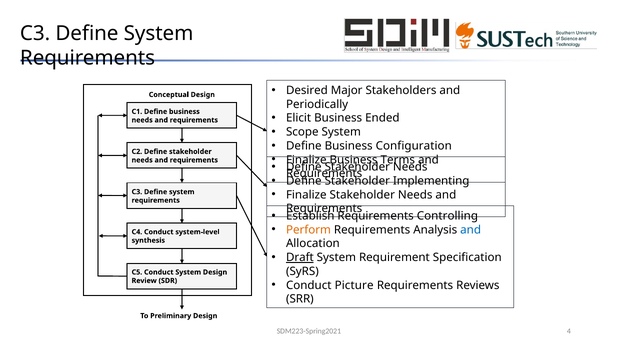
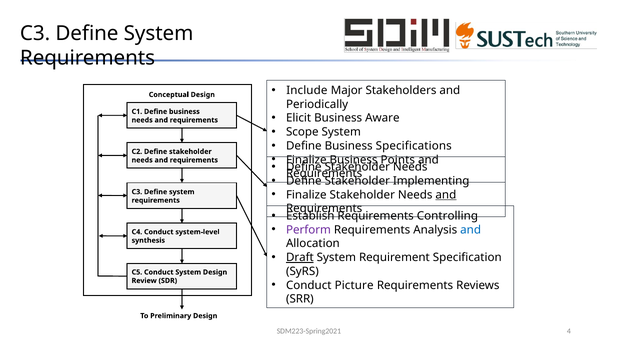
Desired: Desired -> Include (307, 90)
Ended: Ended -> Aware (382, 118)
Configuration: Configuration -> Specifications (414, 146)
Terms: Terms -> Points (398, 160)
and underline: none -> present (446, 195)
Perform colour: orange -> purple (308, 230)
